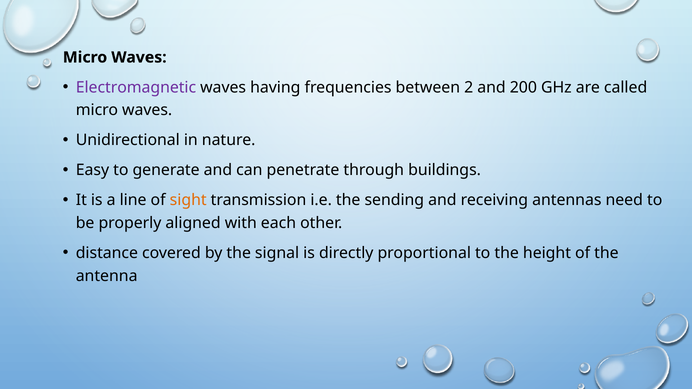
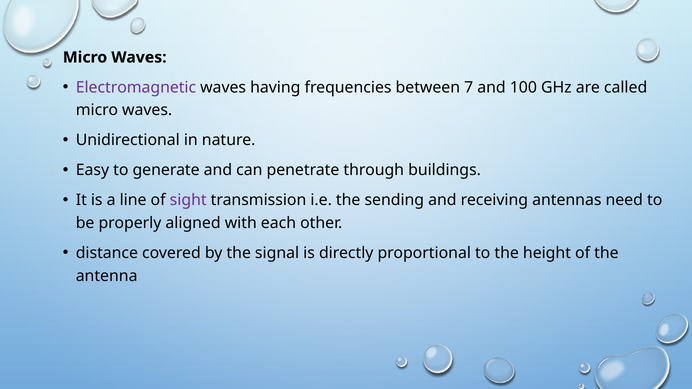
2: 2 -> 7 (469, 87)
200: 200 -> 100 (523, 87)
sight colour: orange -> purple (188, 200)
